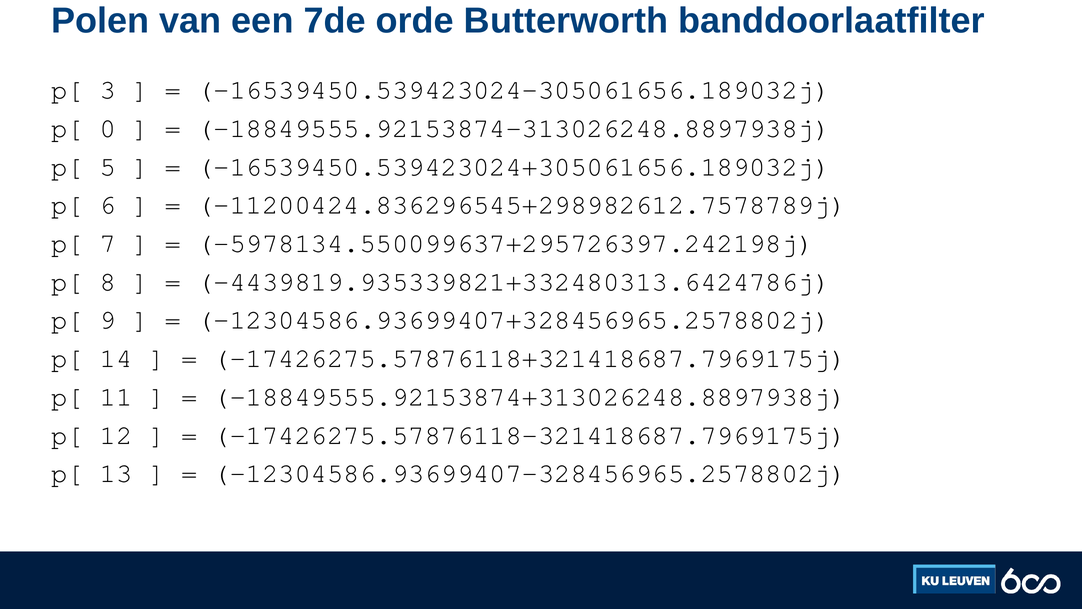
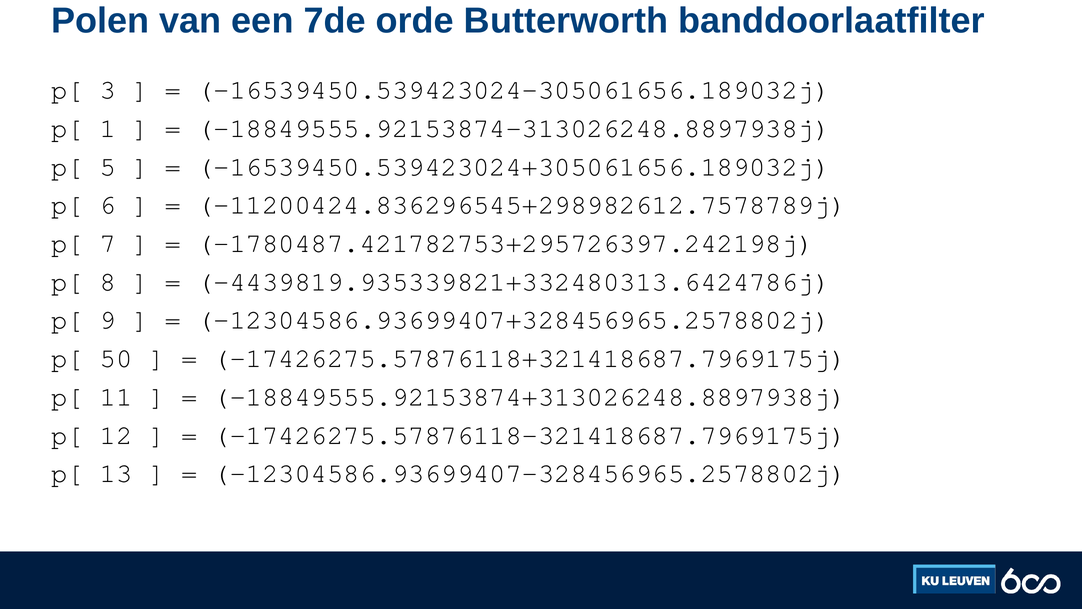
0: 0 -> 1 (108, 128)
-5978134.550099637+295726397.242198j: -5978134.550099637+295726397.242198j -> -1780487.421782753+295726397.242198j (506, 243)
14: 14 -> 50 (116, 358)
